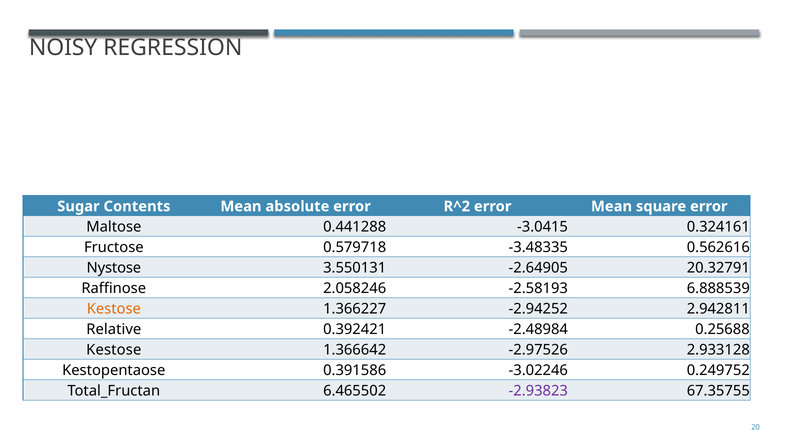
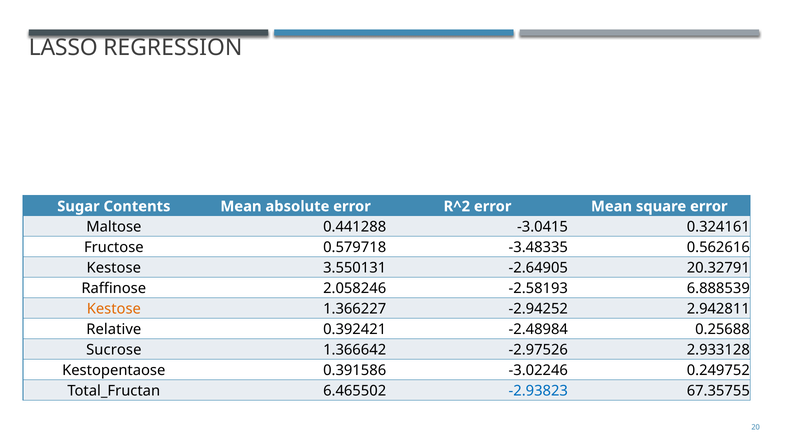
NOISY: NOISY -> LASSO (63, 48)
Nystose: Nystose -> Kestose (114, 268)
Kestose: Kestose -> Sucrose (114, 350)
-2.93823 colour: purple -> blue (538, 391)
